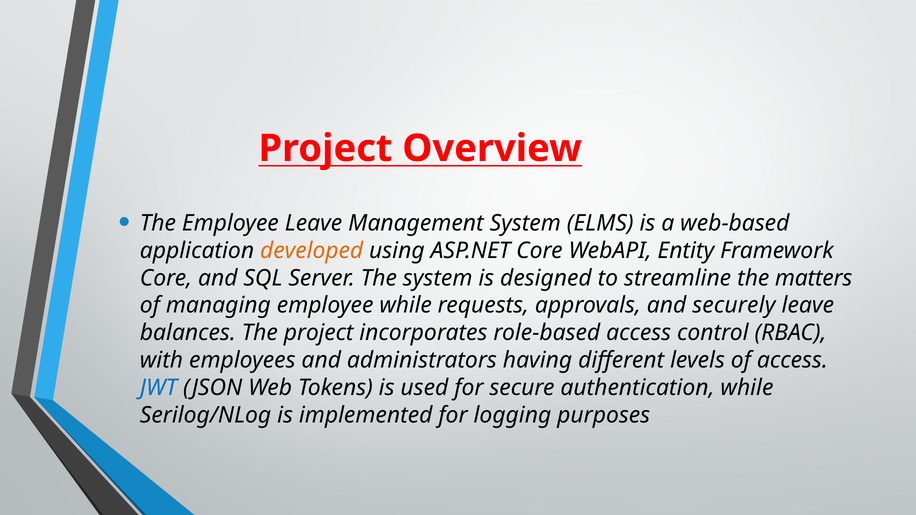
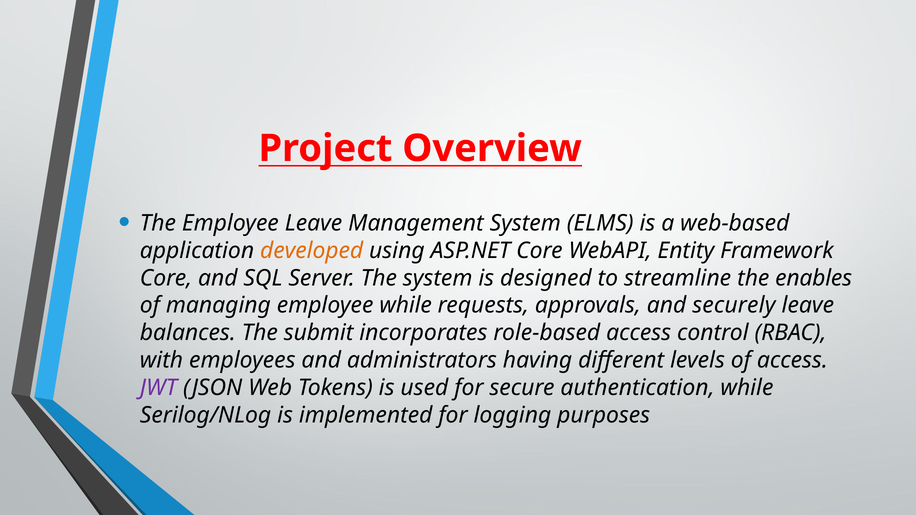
matters: matters -> enables (814, 278)
The project: project -> submit (319, 333)
JWT colour: blue -> purple (159, 388)
